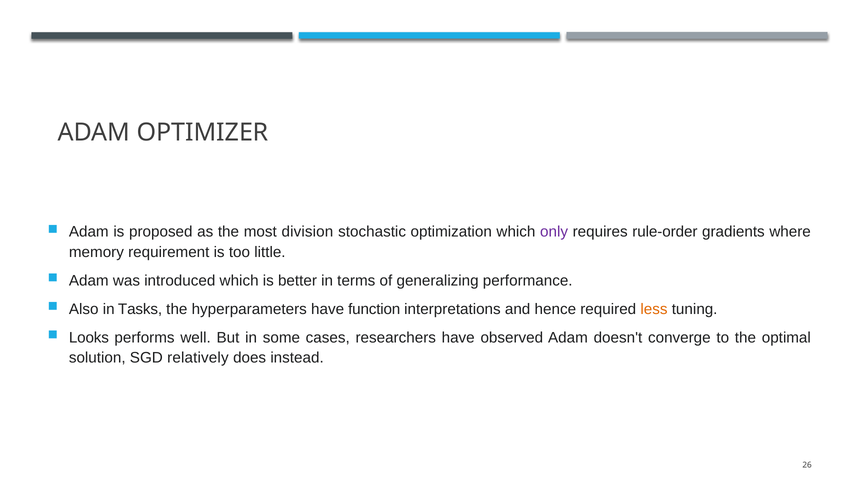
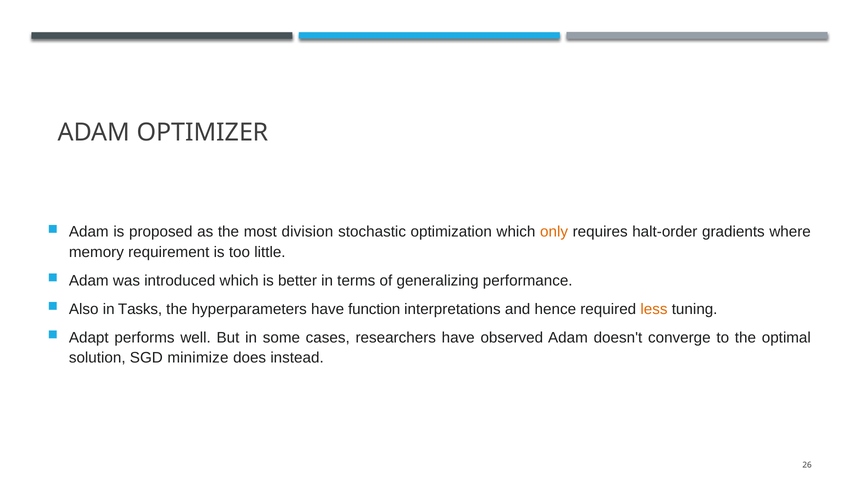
only colour: purple -> orange (554, 232)
rule-order: rule-order -> halt-order (665, 232)
Looks: Looks -> Adapt (89, 338)
relatively: relatively -> minimize (198, 358)
